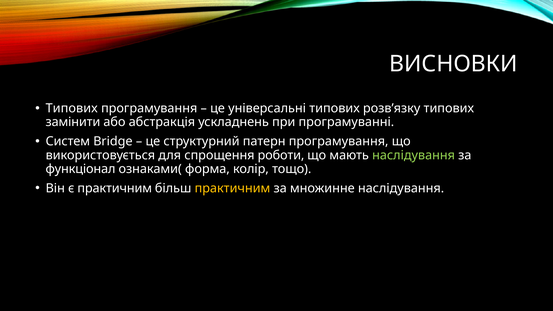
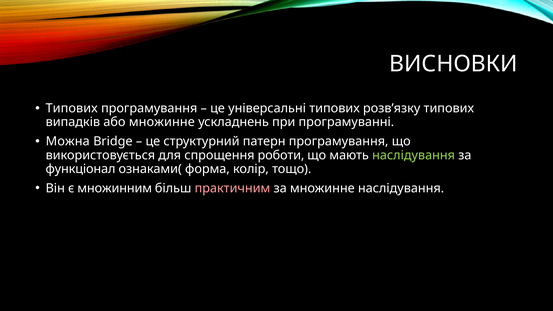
замінити: замінити -> випадків (73, 122)
або абстракція: абстракція -> множинне (162, 122)
Систем: Систем -> Можна (68, 142)
є практичним: практичним -> множинним (115, 188)
практичним colour: yellow -> pink (232, 188)
